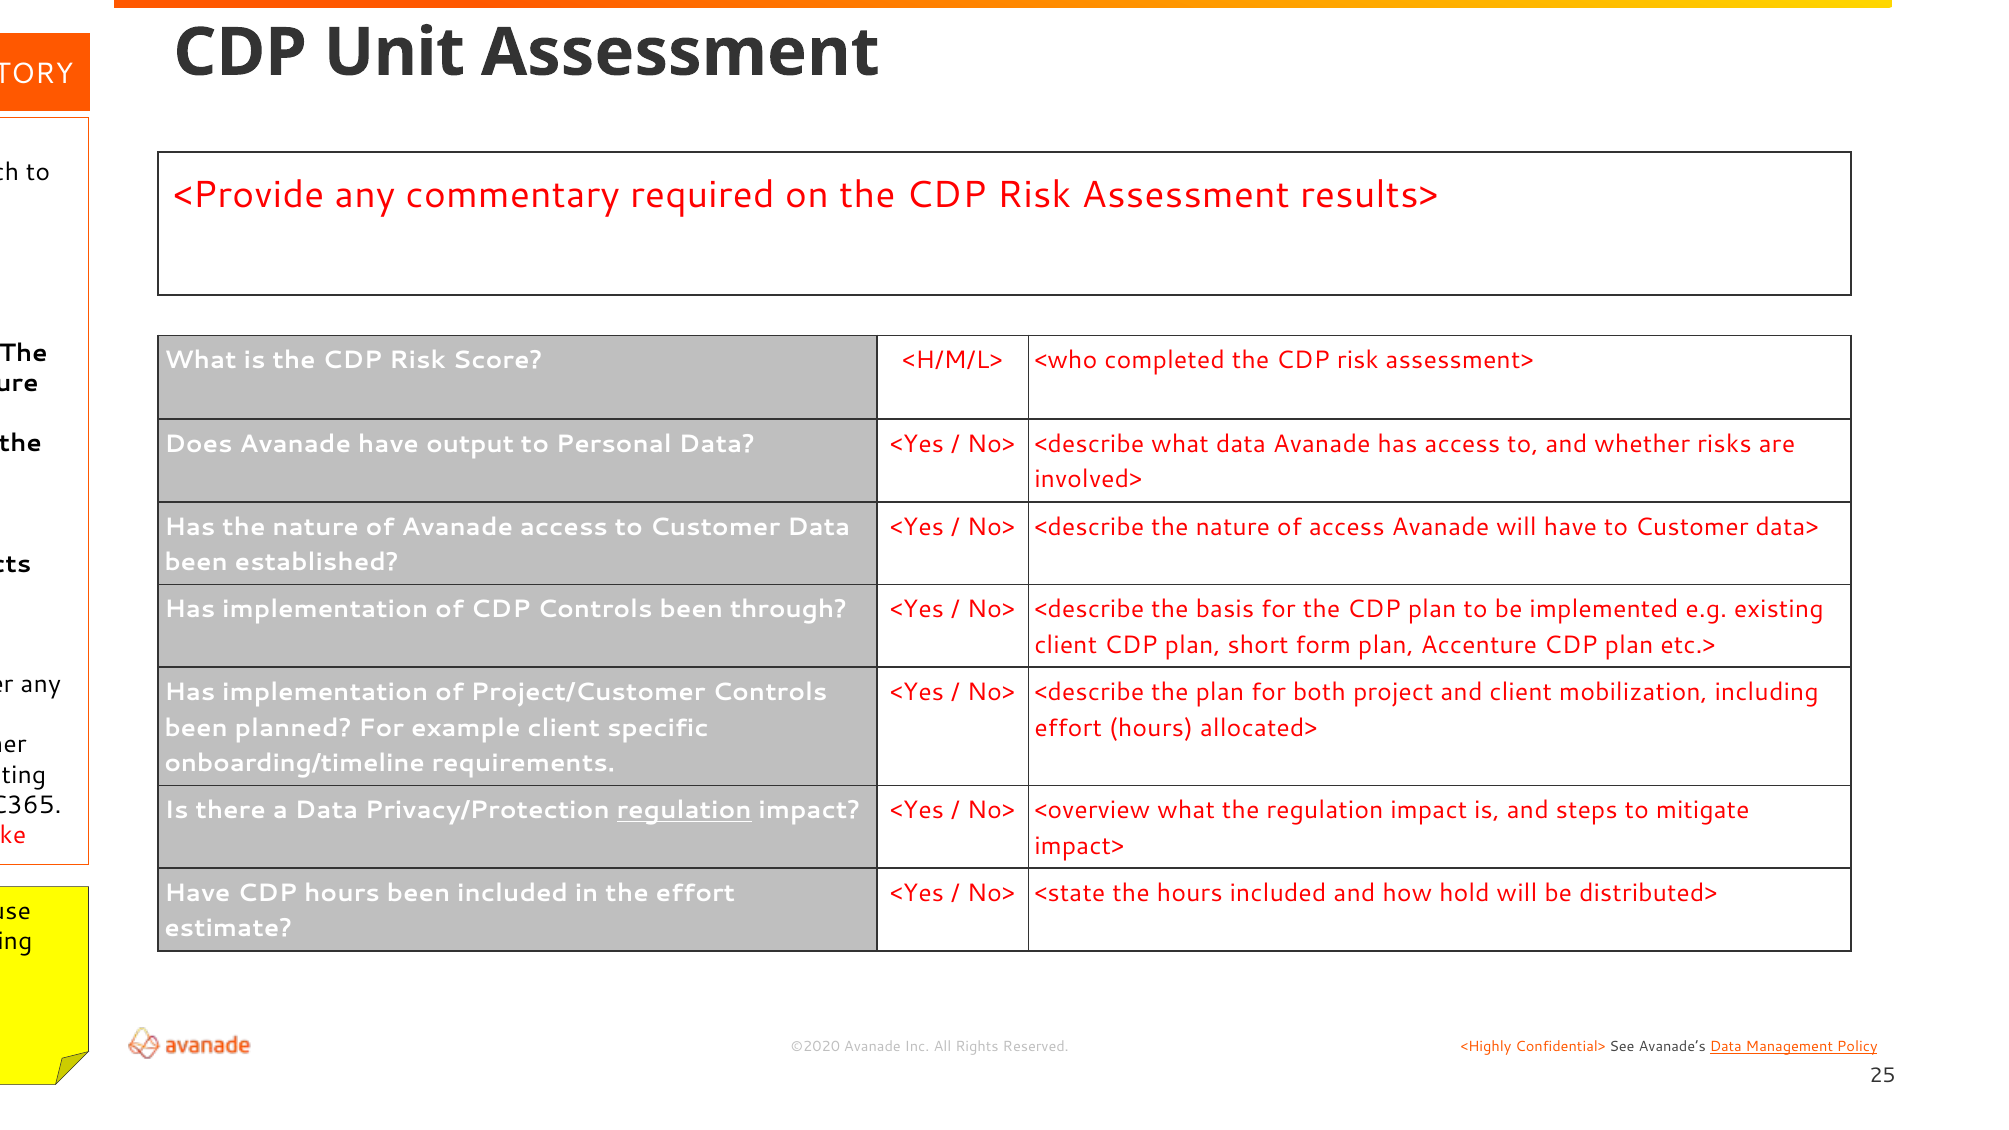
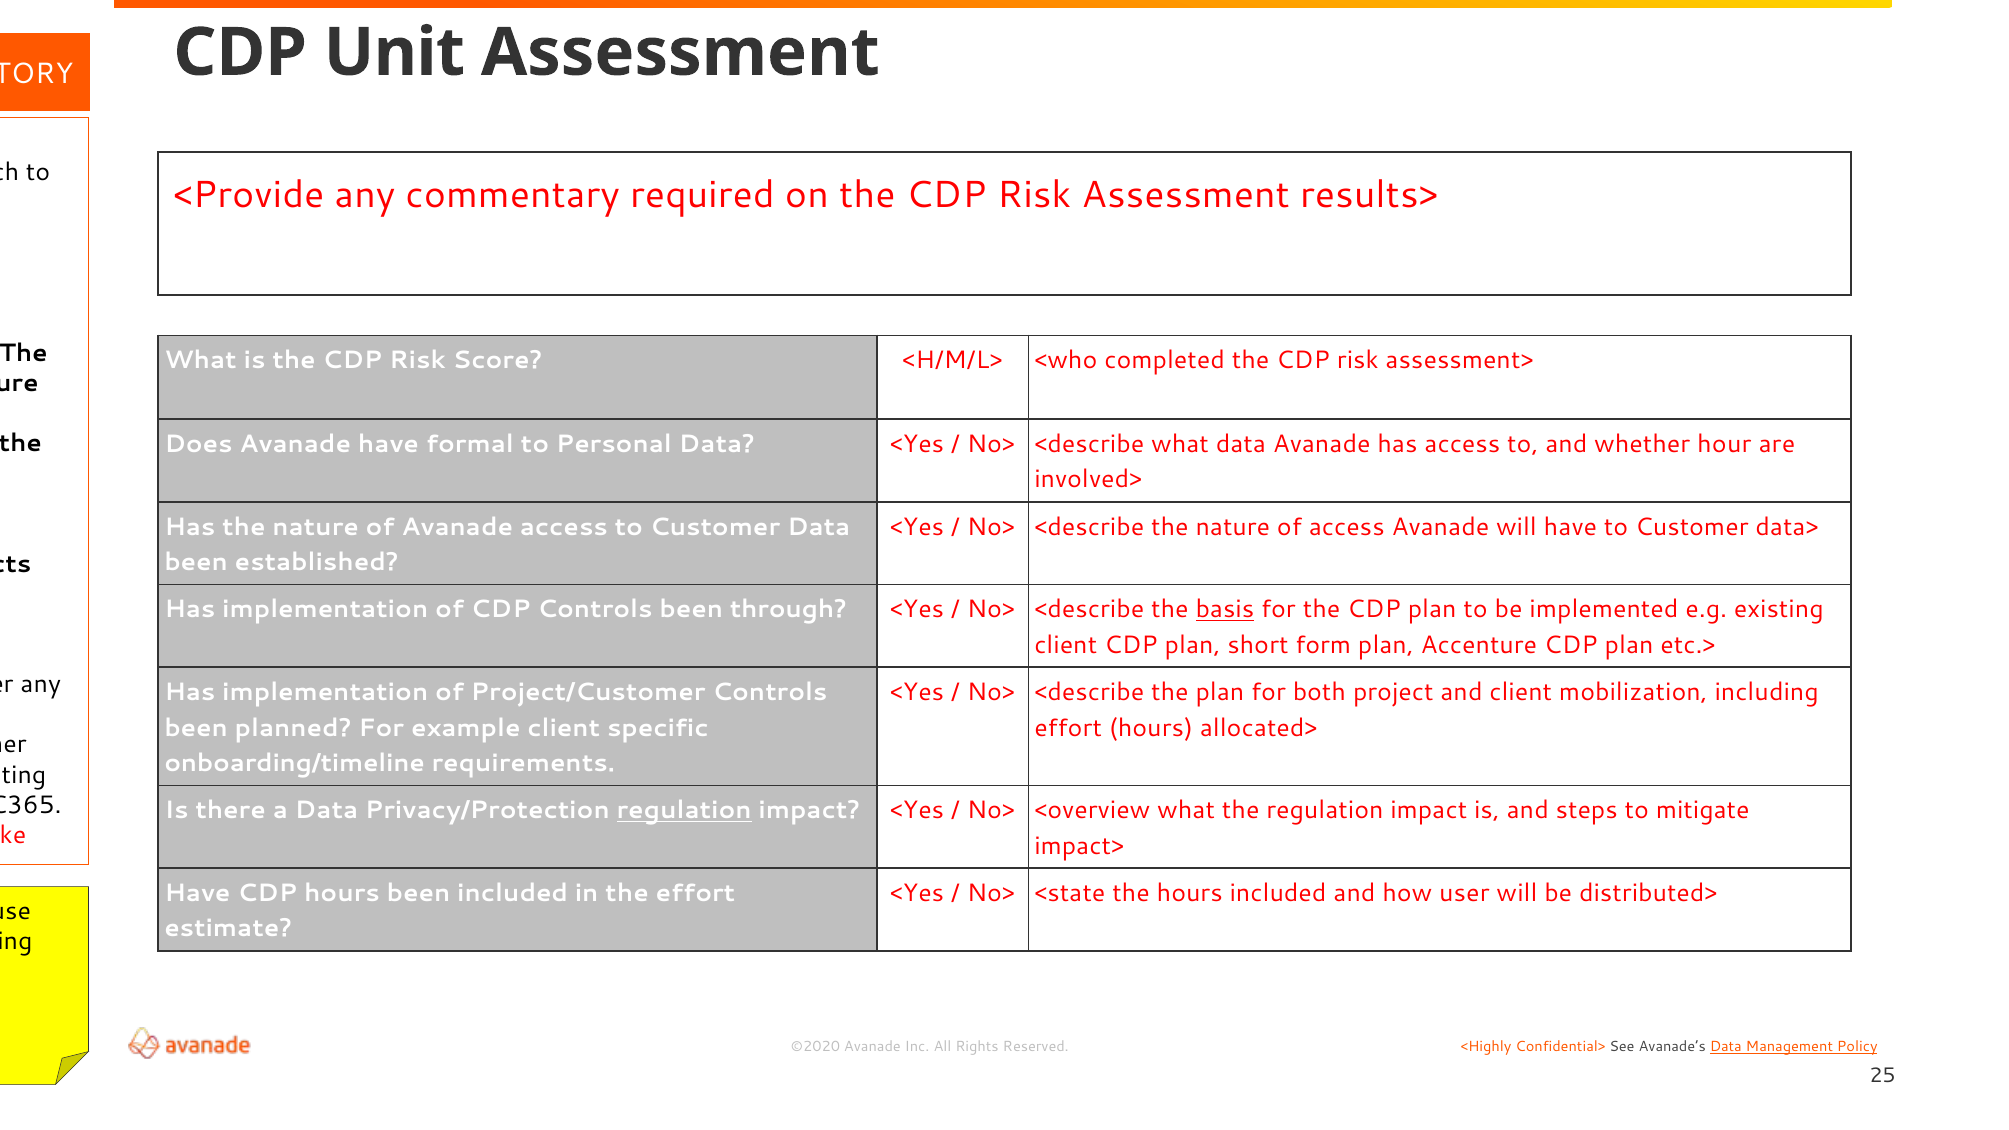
output: output -> formal (470, 444)
risks: risks -> hour (1724, 444)
basis underline: none -> present (1225, 610)
hold: hold -> user (1464, 893)
